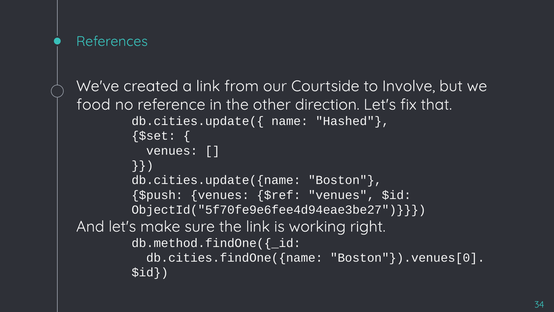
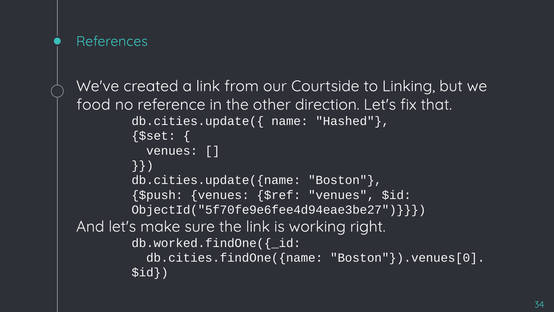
Involve: Involve -> Linking (409, 86)
db.method.findOne({_id: db.method.findOne({_id -> db.worked.findOne({_id (216, 243)
